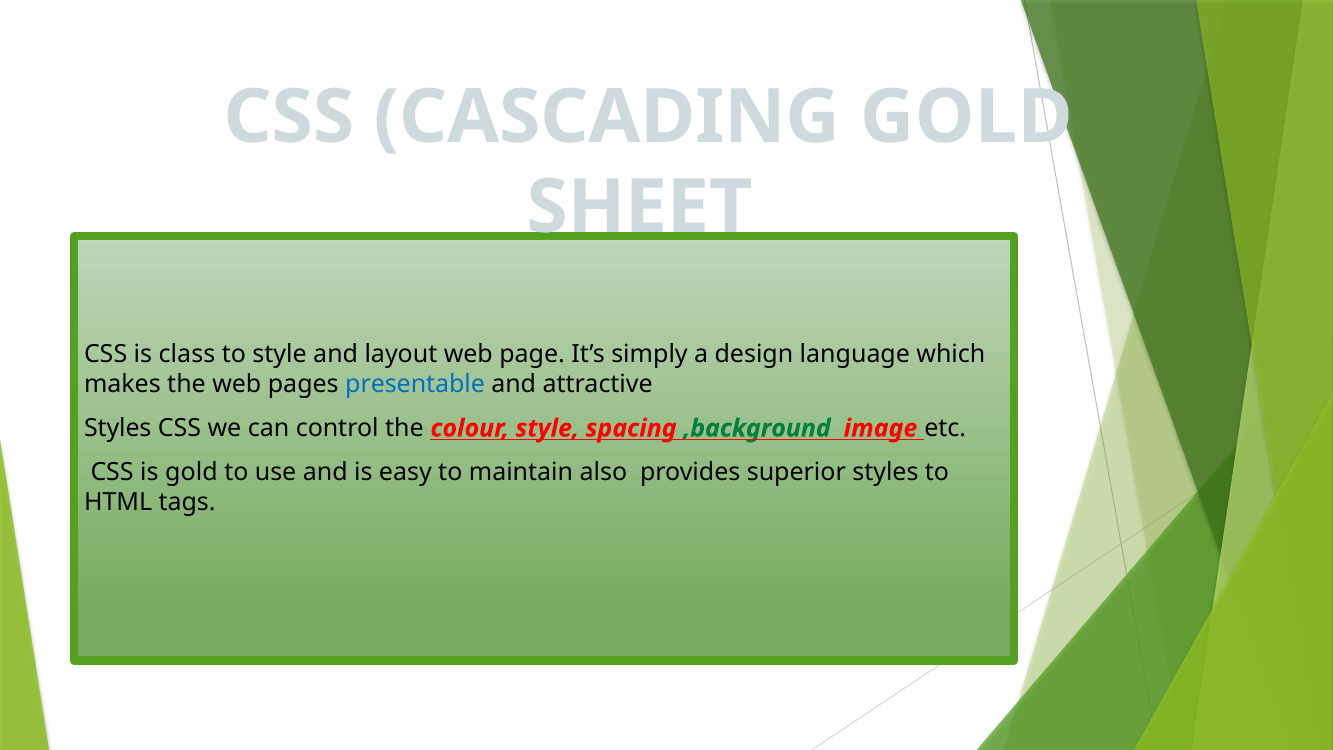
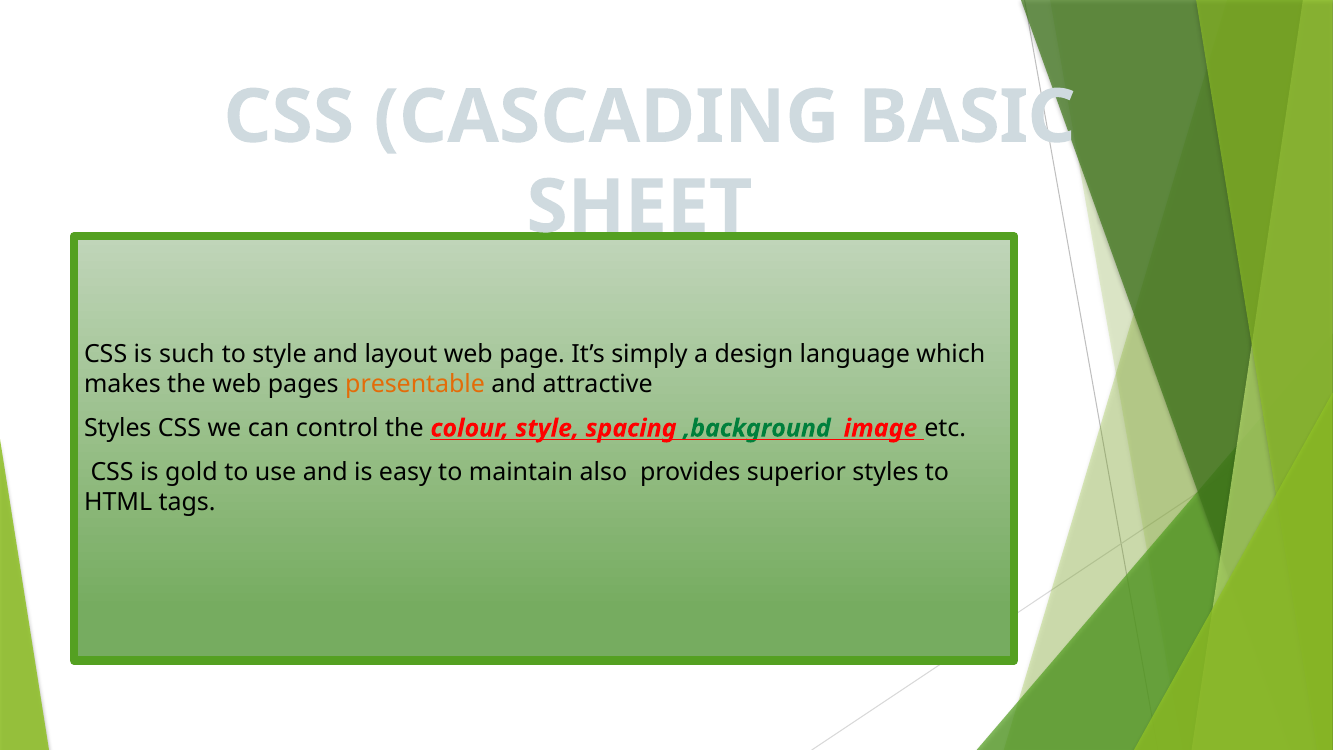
CASCADING GOLD: GOLD -> BASIC (967, 117)
class: class -> such (187, 354)
presentable colour: blue -> orange (415, 384)
